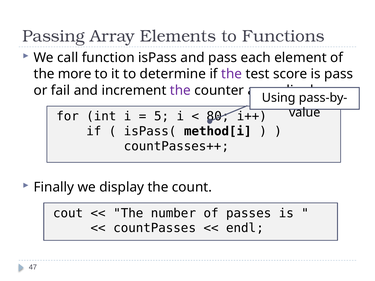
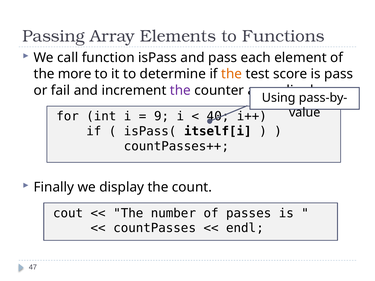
the colour: purple -> orange (232, 74)
5: 5 -> 9 (162, 116)
80: 80 -> 40 (218, 116)
method[i: method[i -> itself[i (218, 131)
